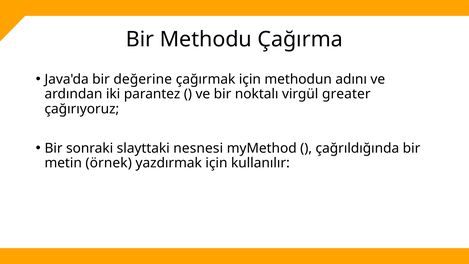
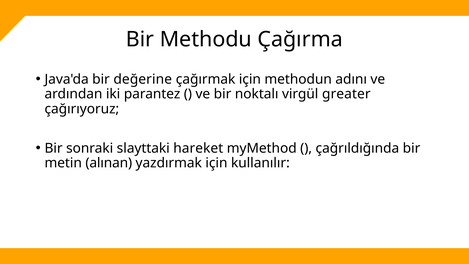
nesnesi: nesnesi -> hareket (198, 148)
örnek: örnek -> alınan (109, 163)
